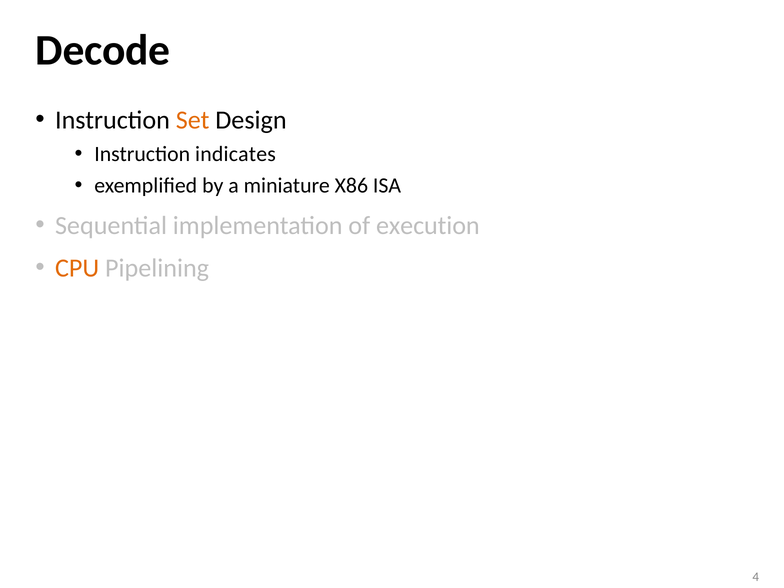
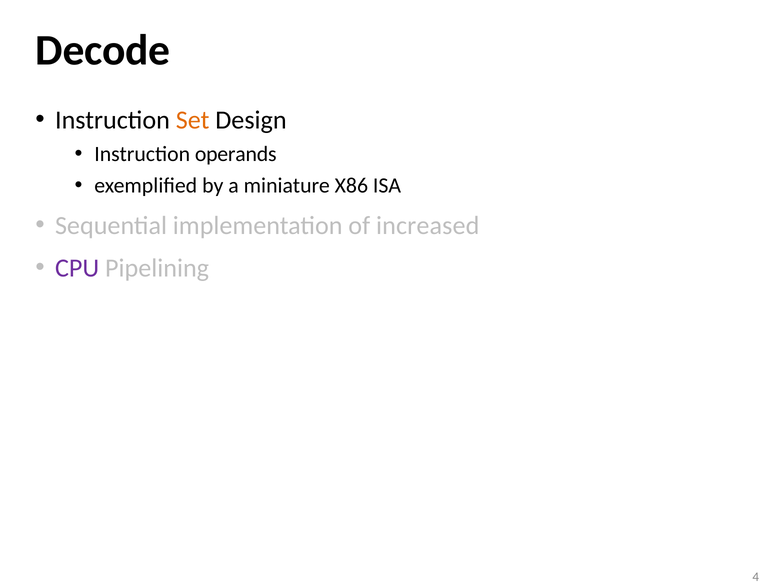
indicates: indicates -> operands (236, 154)
execution: execution -> increased (428, 226)
CPU colour: orange -> purple (77, 268)
